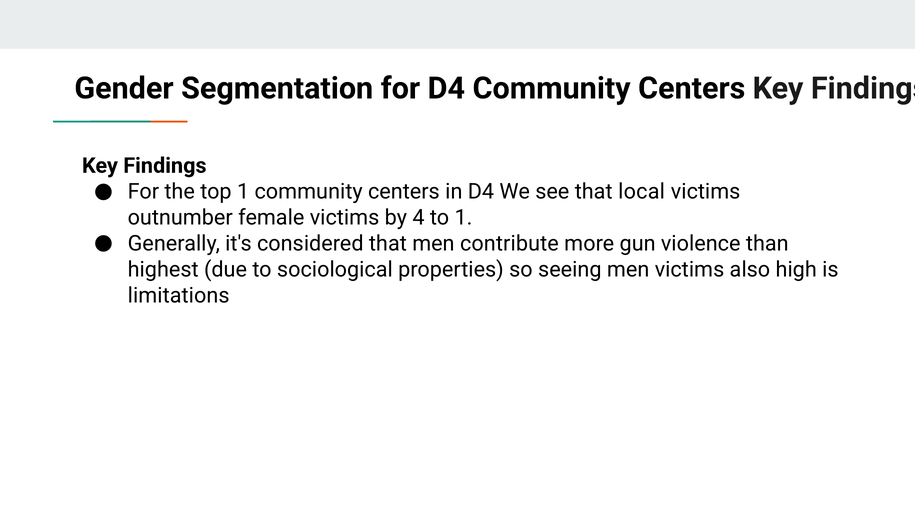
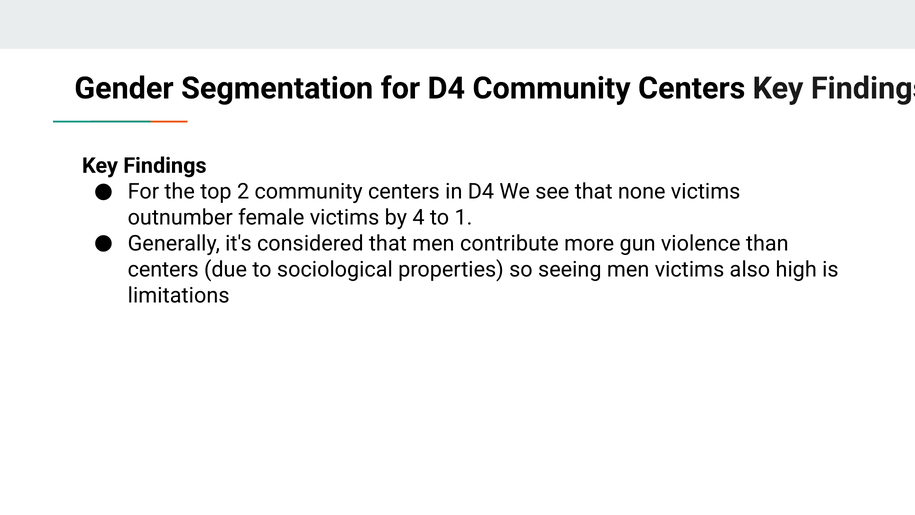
top 1: 1 -> 2 (243, 191)
local: local -> none (642, 191)
highest: highest -> centers (163, 269)
